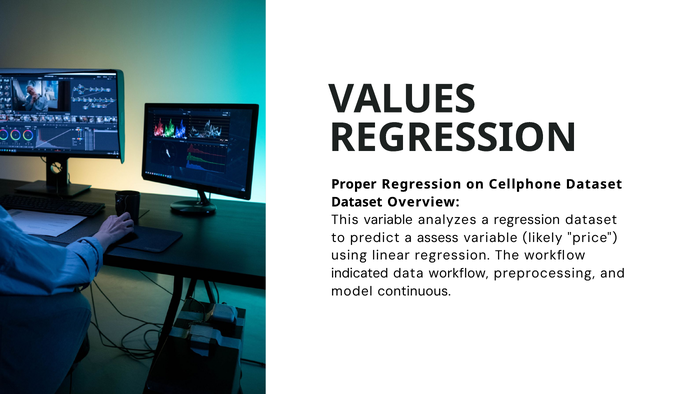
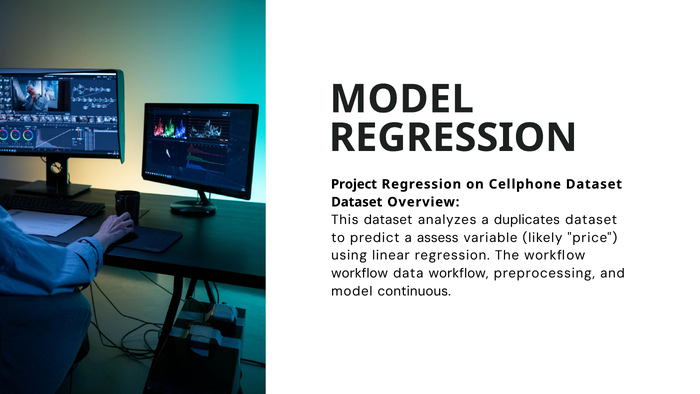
VALUES: VALUES -> MODEL (402, 99)
Proper: Proper -> Project (354, 184)
This variable: variable -> dataset (388, 220)
a regression: regression -> duplicates (527, 220)
indicated: indicated -> workflow (360, 273)
